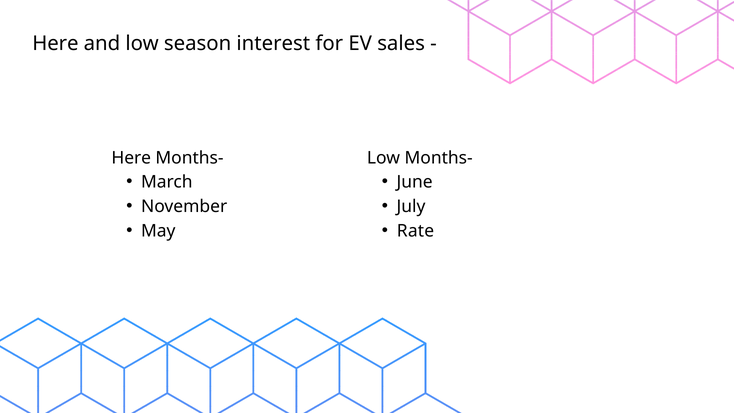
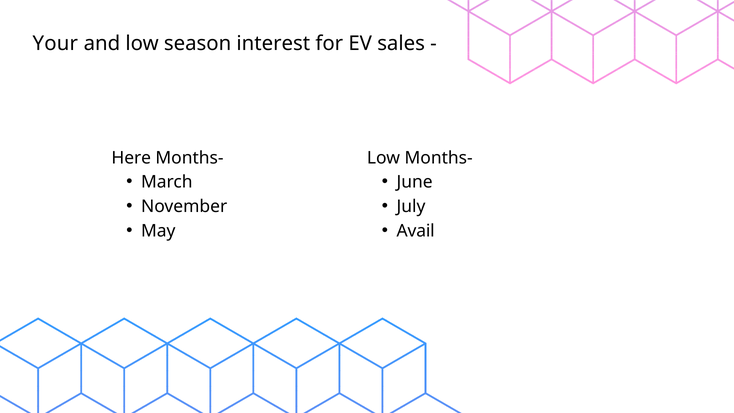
Here: Here -> Your (55, 44)
Rate: Rate -> Avail (416, 231)
